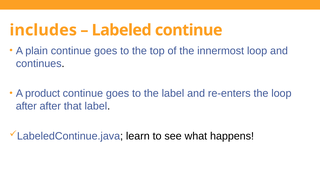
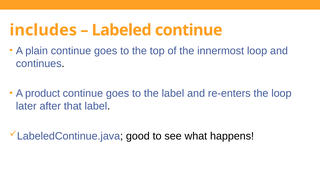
after: after -> later (26, 106)
learn: learn -> good (138, 136)
